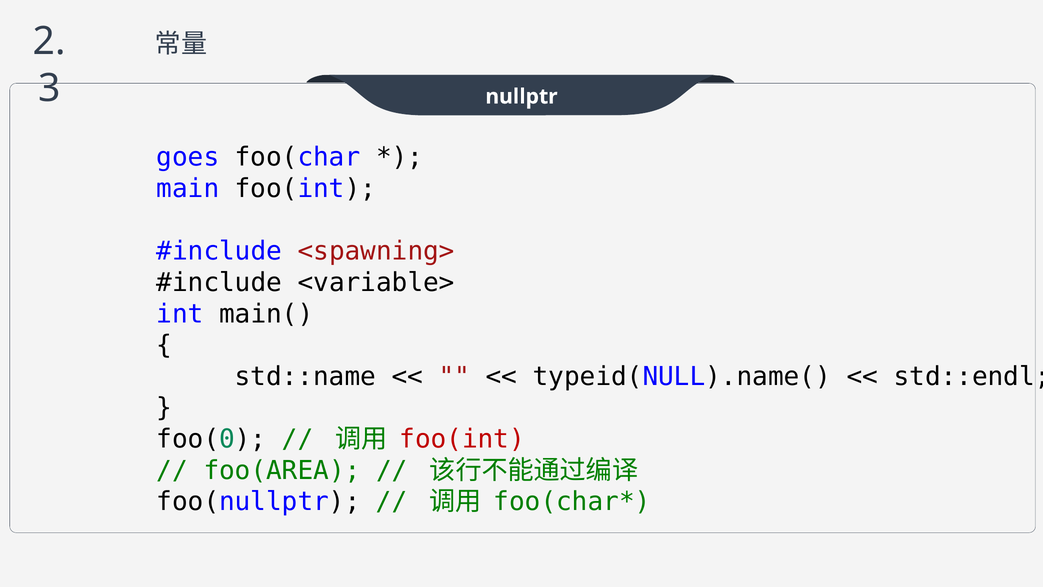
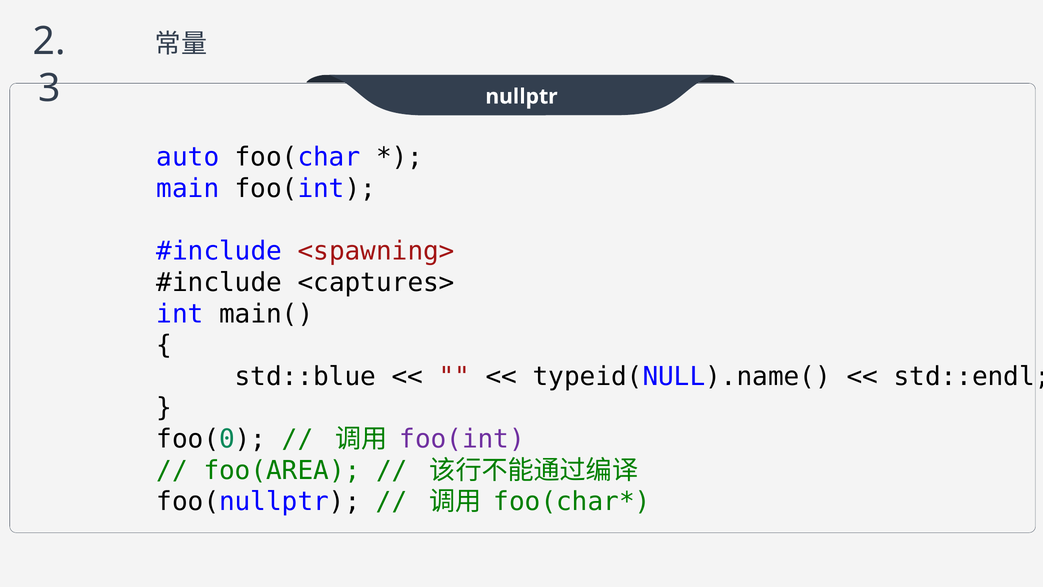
goes: goes -> auto (188, 157)
<variable>: <variable> -> <captures> (376, 282)
std::name: std::name -> std::blue (305, 376)
foo(int colour: red -> purple (462, 439)
